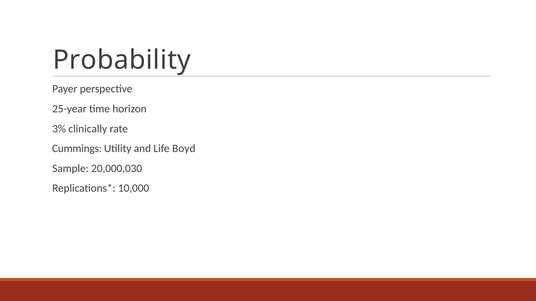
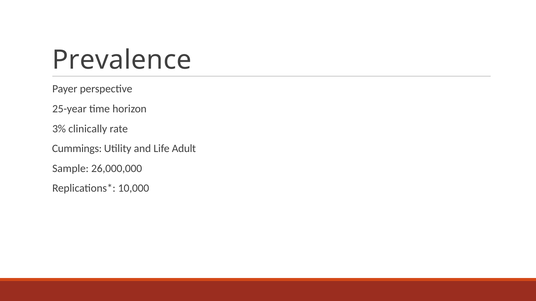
Probability: Probability -> Prevalence (122, 60)
Boyd: Boyd -> Adult (184, 149)
20,000,030: 20,000,030 -> 26,000,000 (117, 169)
